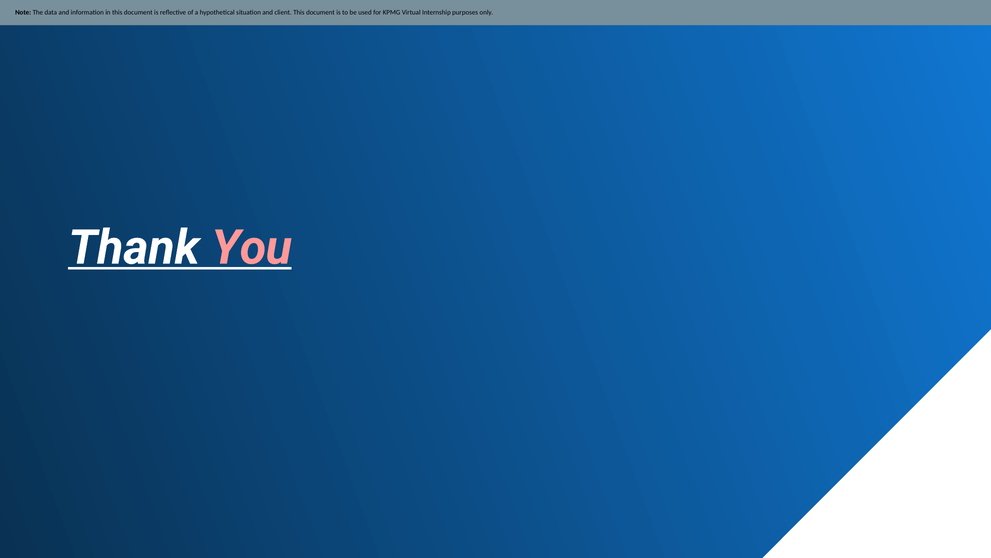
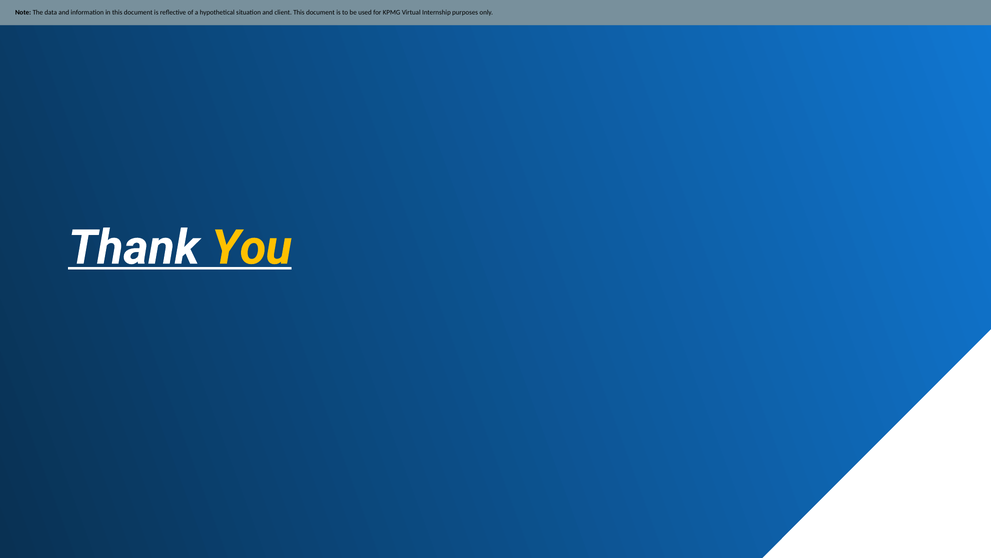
You colour: pink -> yellow (252, 248)
